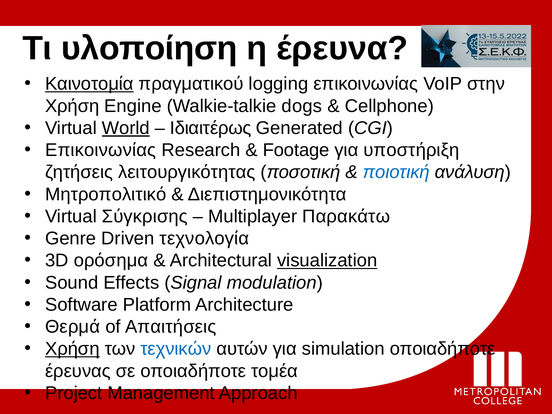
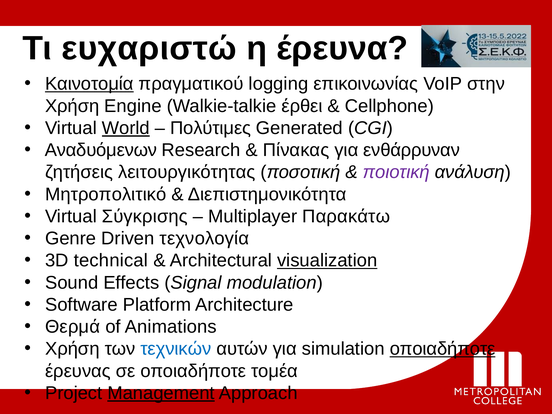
υλοποίηση: υλοποίηση -> ευχαριστώ (149, 48)
dogs: dogs -> έρθει (302, 106)
Ιδιαιτέρως: Ιδιαιτέρως -> Πολύτιμες (211, 128)
Επικοινωνίας: Επικοινωνίας -> Αναδυόμενων (101, 150)
Footage: Footage -> Πίνακας (296, 150)
υποστήριξη: υποστήριξη -> ενθάρρυναν (412, 150)
ποιοτική colour: blue -> purple (396, 172)
ορόσημα: ορόσημα -> technical (111, 261)
Απαιτήσεις: Απαιτήσεις -> Animations (171, 327)
Χρήση underline: present -> none (72, 349)
οποιαδήποτε underline: none -> present (443, 349)
Management underline: none -> present (161, 393)
